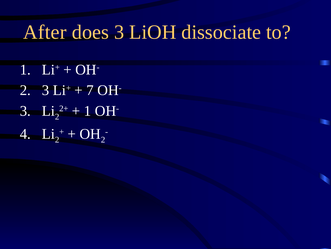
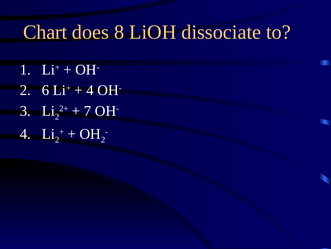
After: After -> Chart (45, 32)
does 3: 3 -> 8 (119, 32)
2 3: 3 -> 6 (46, 90)
7: 7 -> 4 (90, 90)
1: 1 -> 7 (88, 111)
